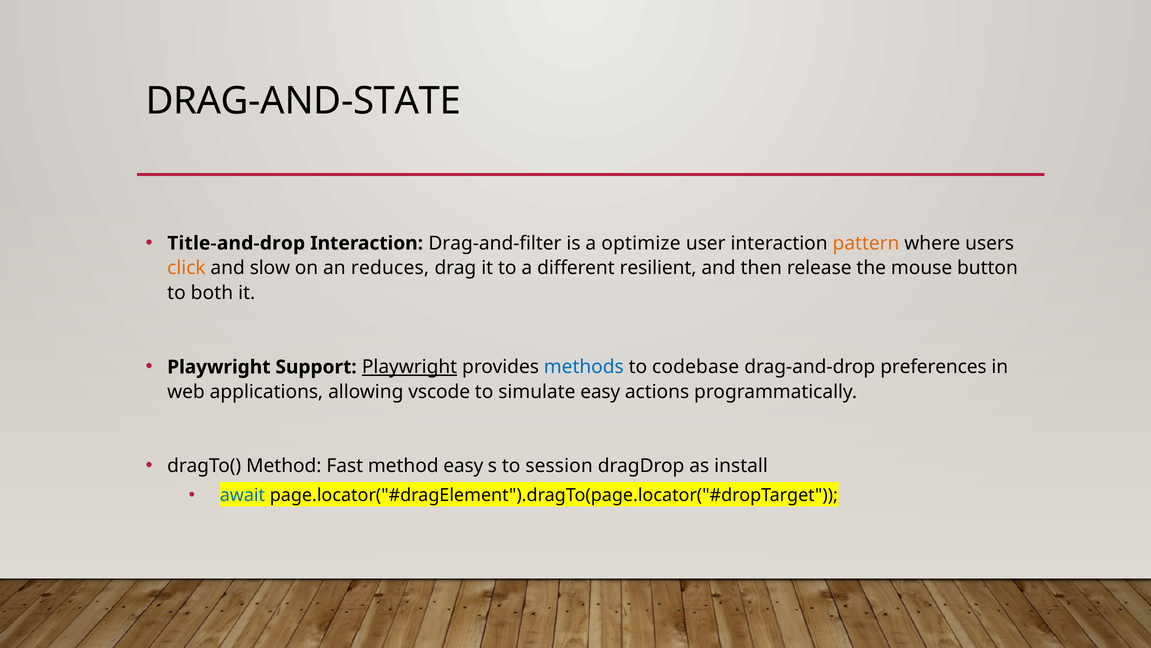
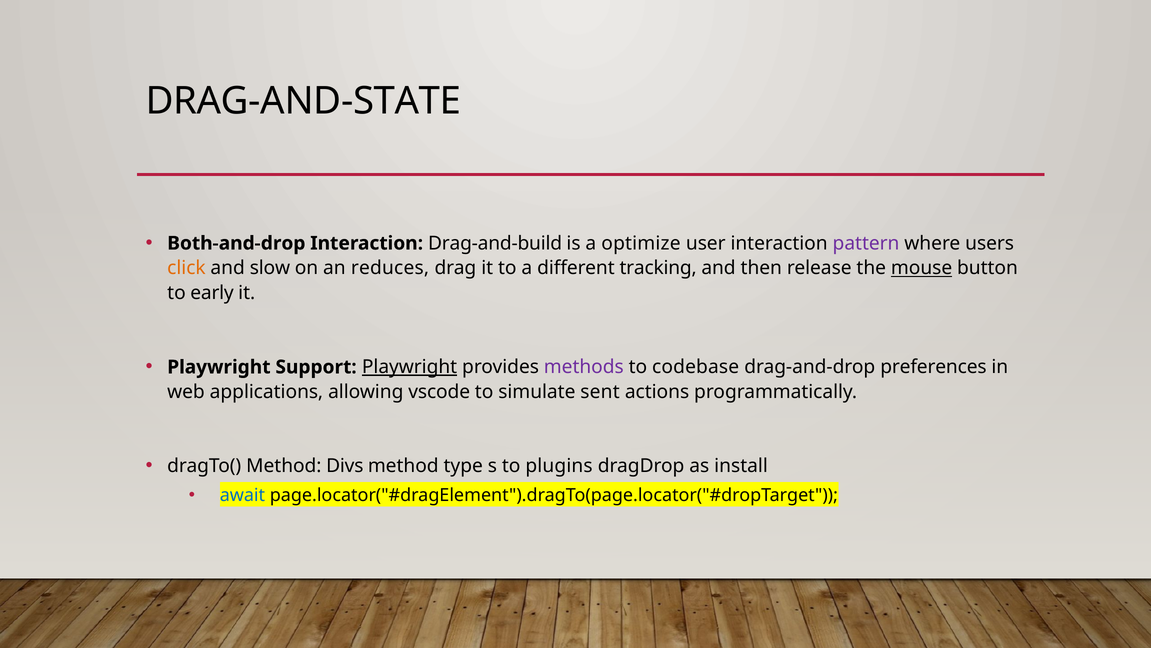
Title-and-drop: Title-and-drop -> Both-and-drop (236, 243)
Drag-and-filter: Drag-and-filter -> Drag-and-build (495, 243)
pattern colour: orange -> purple (866, 243)
resilient: resilient -> tracking (658, 268)
mouse underline: none -> present (922, 268)
both: both -> early (212, 293)
methods colour: blue -> purple (584, 367)
simulate easy: easy -> sent (600, 392)
Fast: Fast -> Divs (345, 466)
method easy: easy -> type (463, 466)
session: session -> plugins (559, 466)
